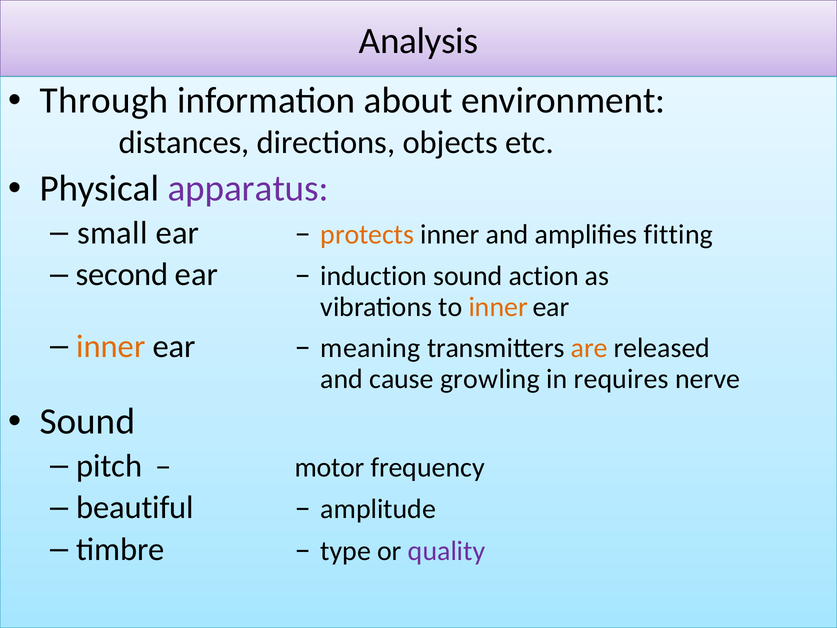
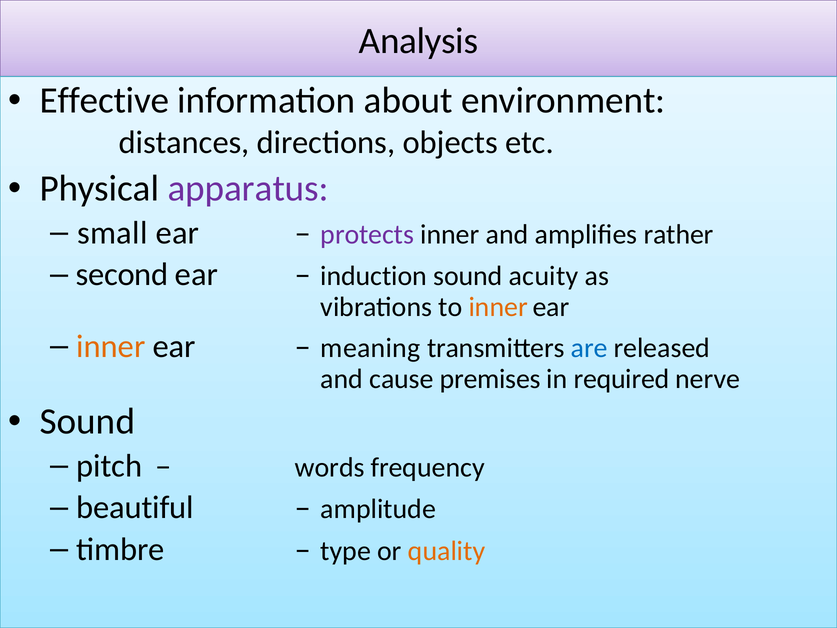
Through: Through -> Effective (104, 101)
protects colour: orange -> purple (367, 234)
fitting: fitting -> rather (679, 234)
action: action -> acuity (544, 276)
are colour: orange -> blue (589, 348)
growling: growling -> premises (490, 379)
requires: requires -> required (621, 379)
motor: motor -> words (330, 467)
quality colour: purple -> orange (447, 551)
